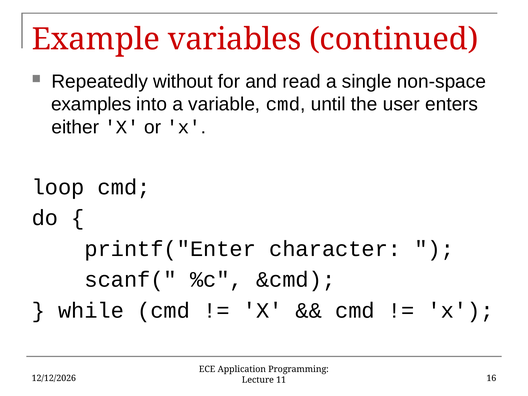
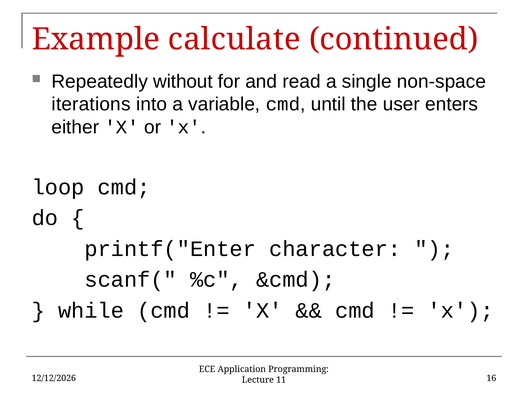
variables: variables -> calculate (234, 39)
examples: examples -> iterations (91, 104)
